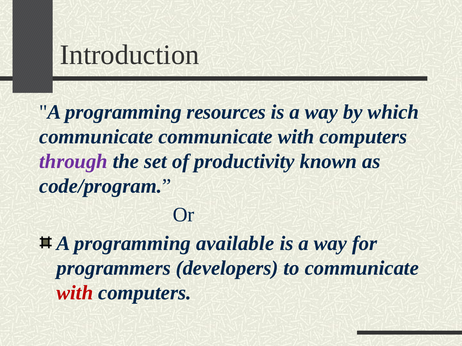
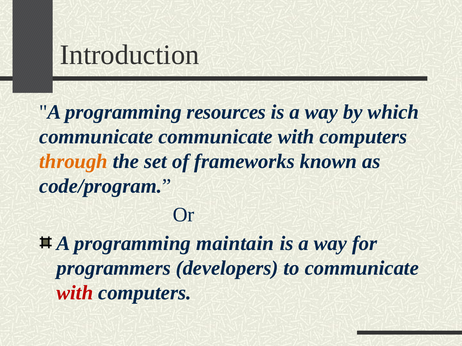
through colour: purple -> orange (74, 162)
productivity: productivity -> frameworks (245, 162)
available: available -> maintain (235, 244)
